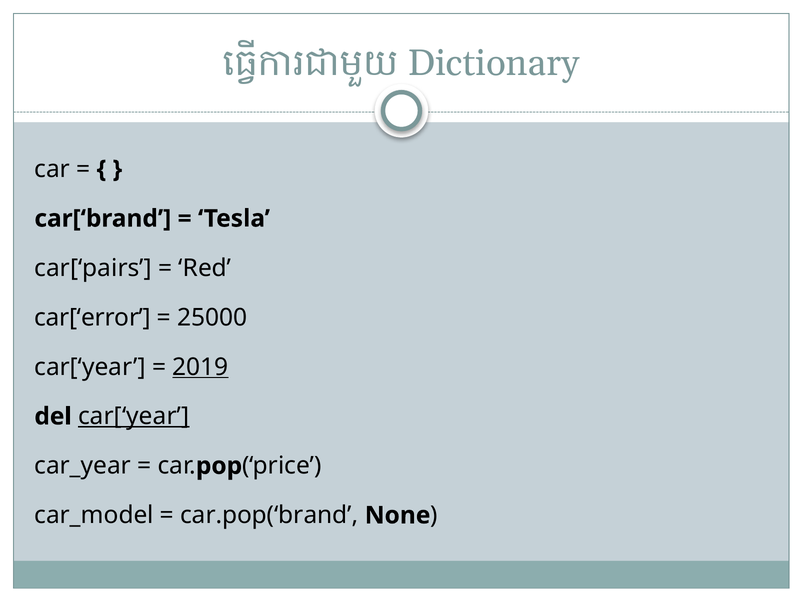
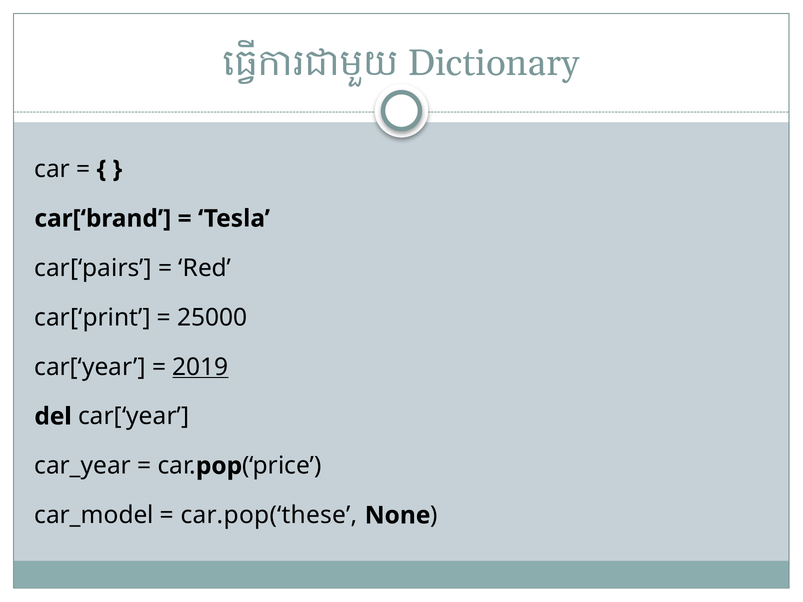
car[‘error: car[‘error -> car[‘print (92, 318)
car[‘year underline: present -> none (134, 417)
car.pop(‘brand: car.pop(‘brand -> car.pop(‘these (269, 516)
